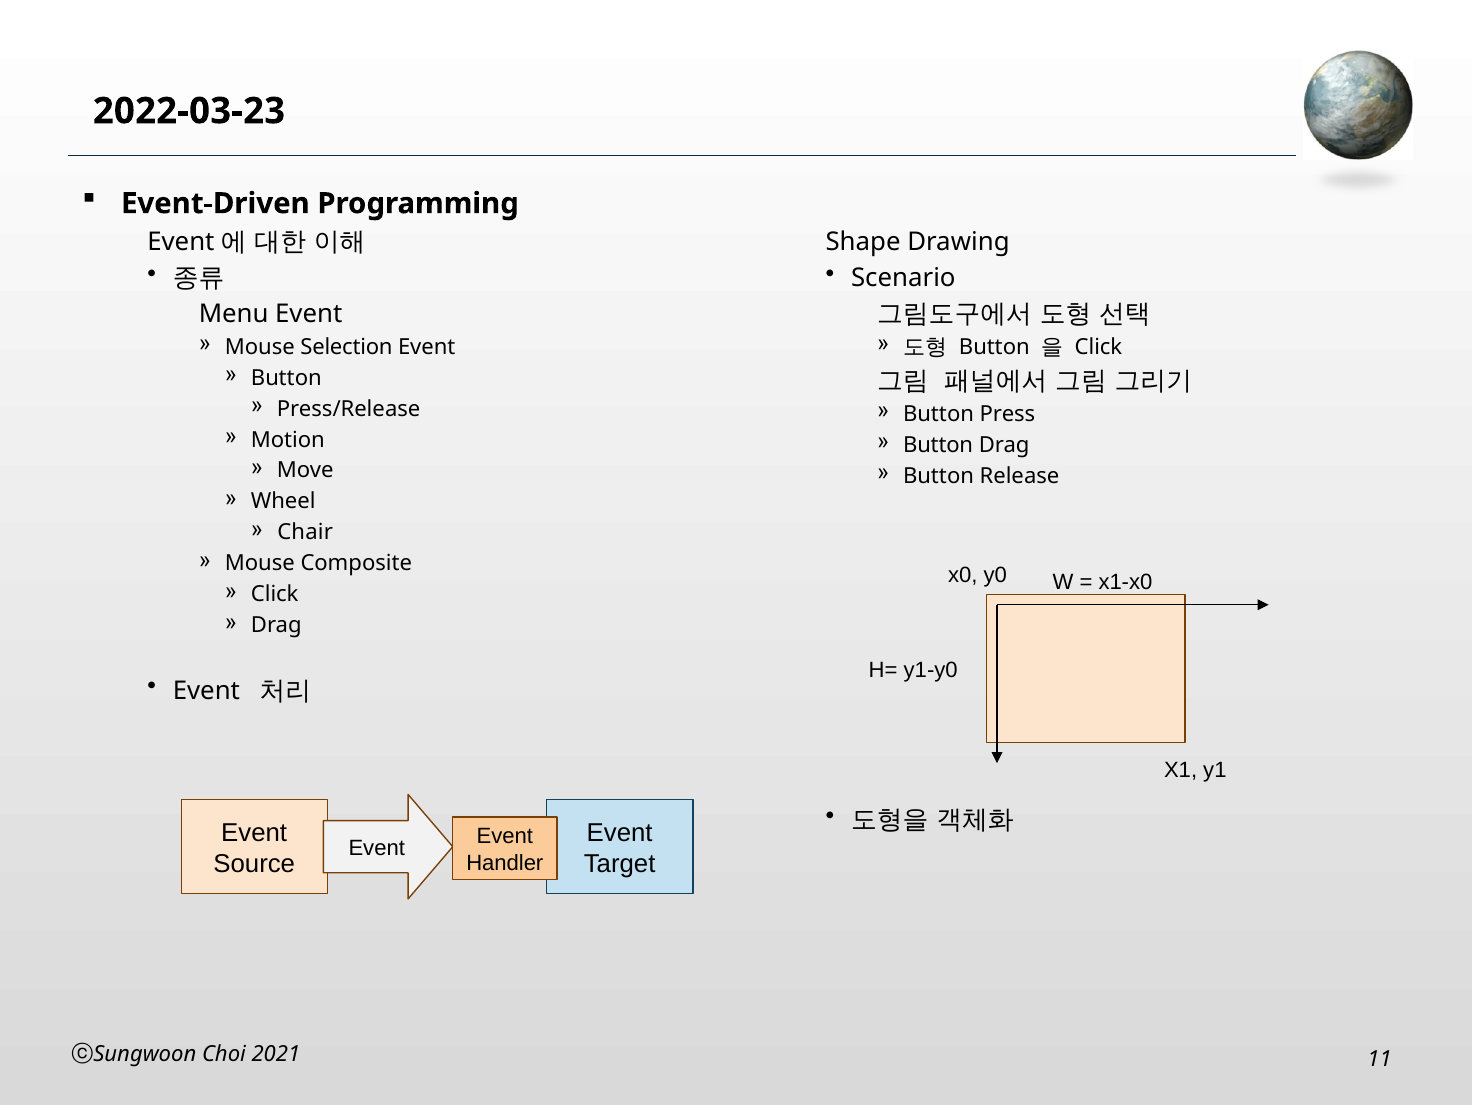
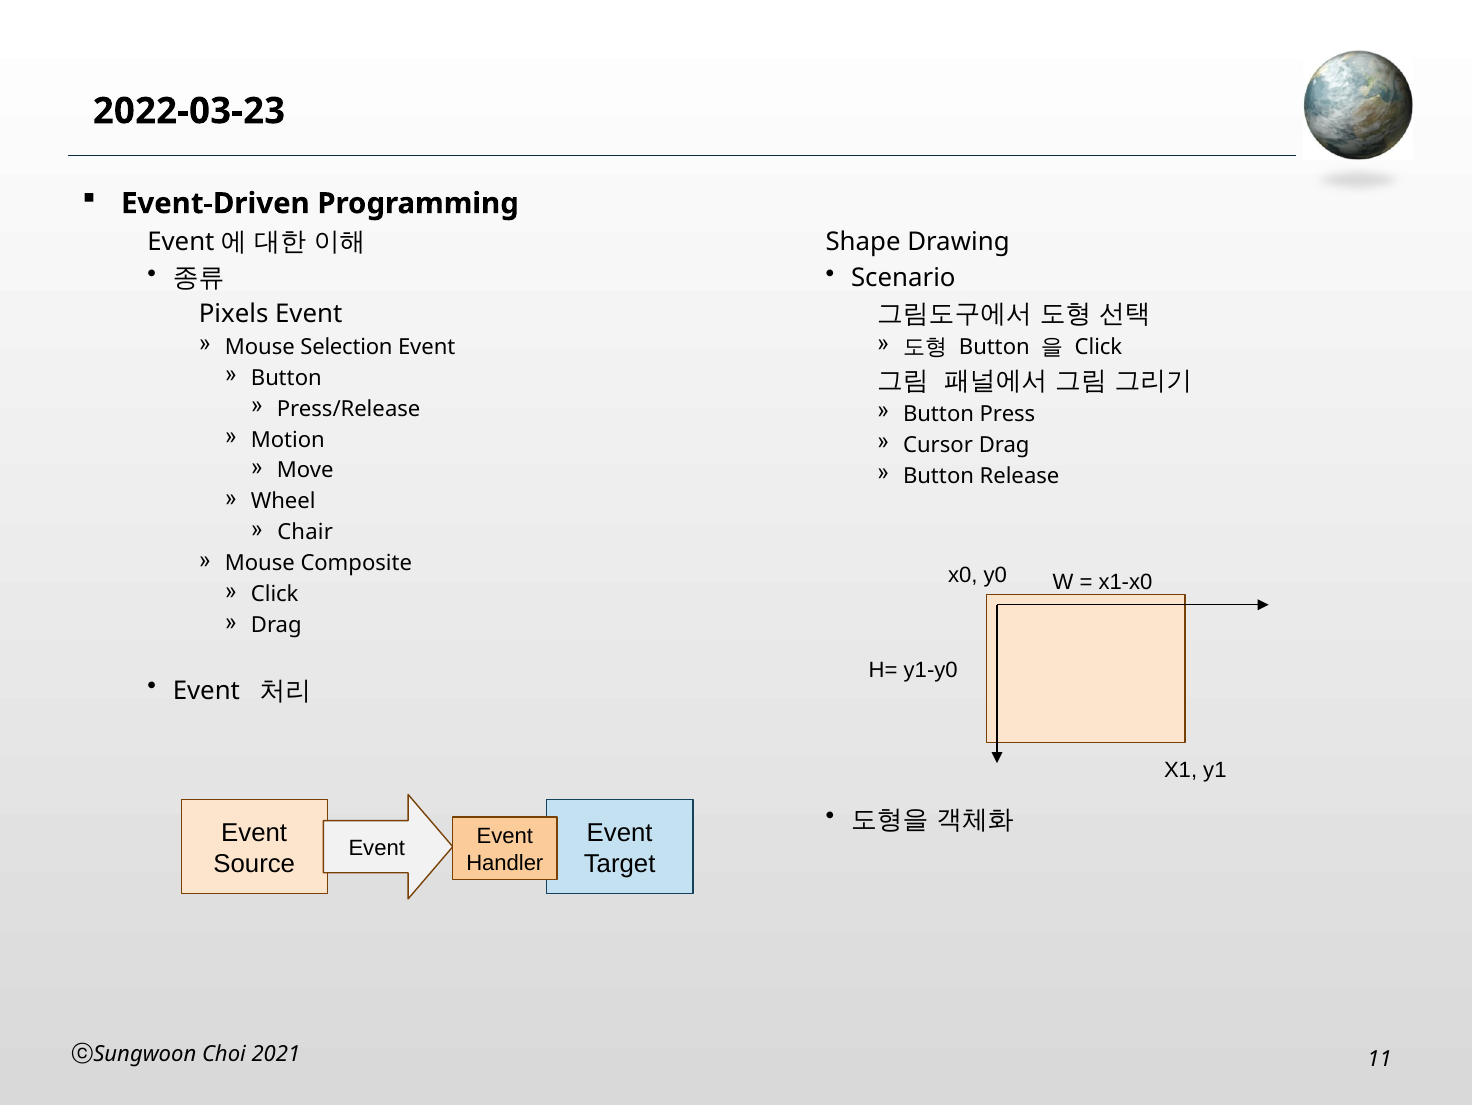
Menu: Menu -> Pixels (234, 314)
Button: Button -> Cursor (938, 445)
